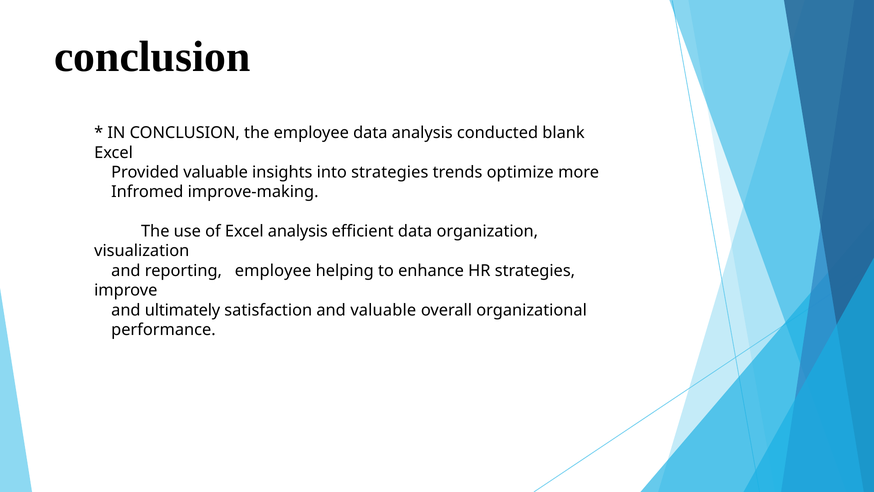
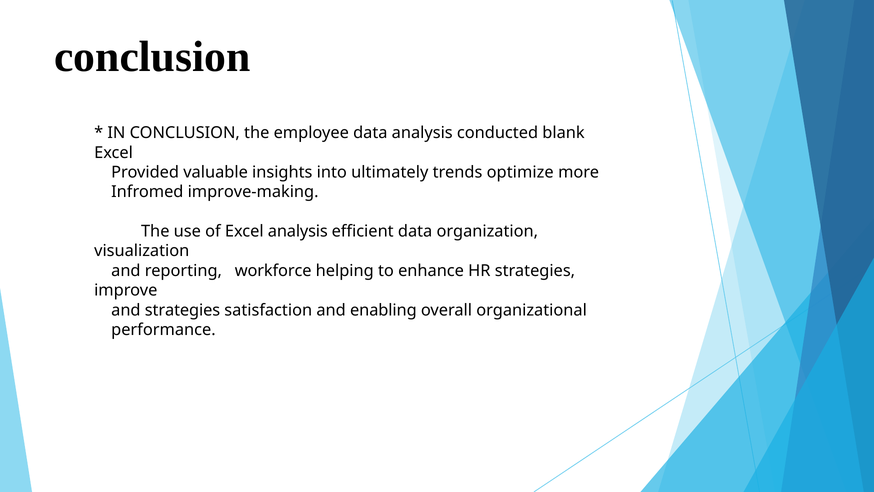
into strategies: strategies -> ultimately (390, 172)
reporting employee: employee -> workforce (273, 271)
and ultimately: ultimately -> strategies (183, 310)
and valuable: valuable -> enabling (383, 310)
